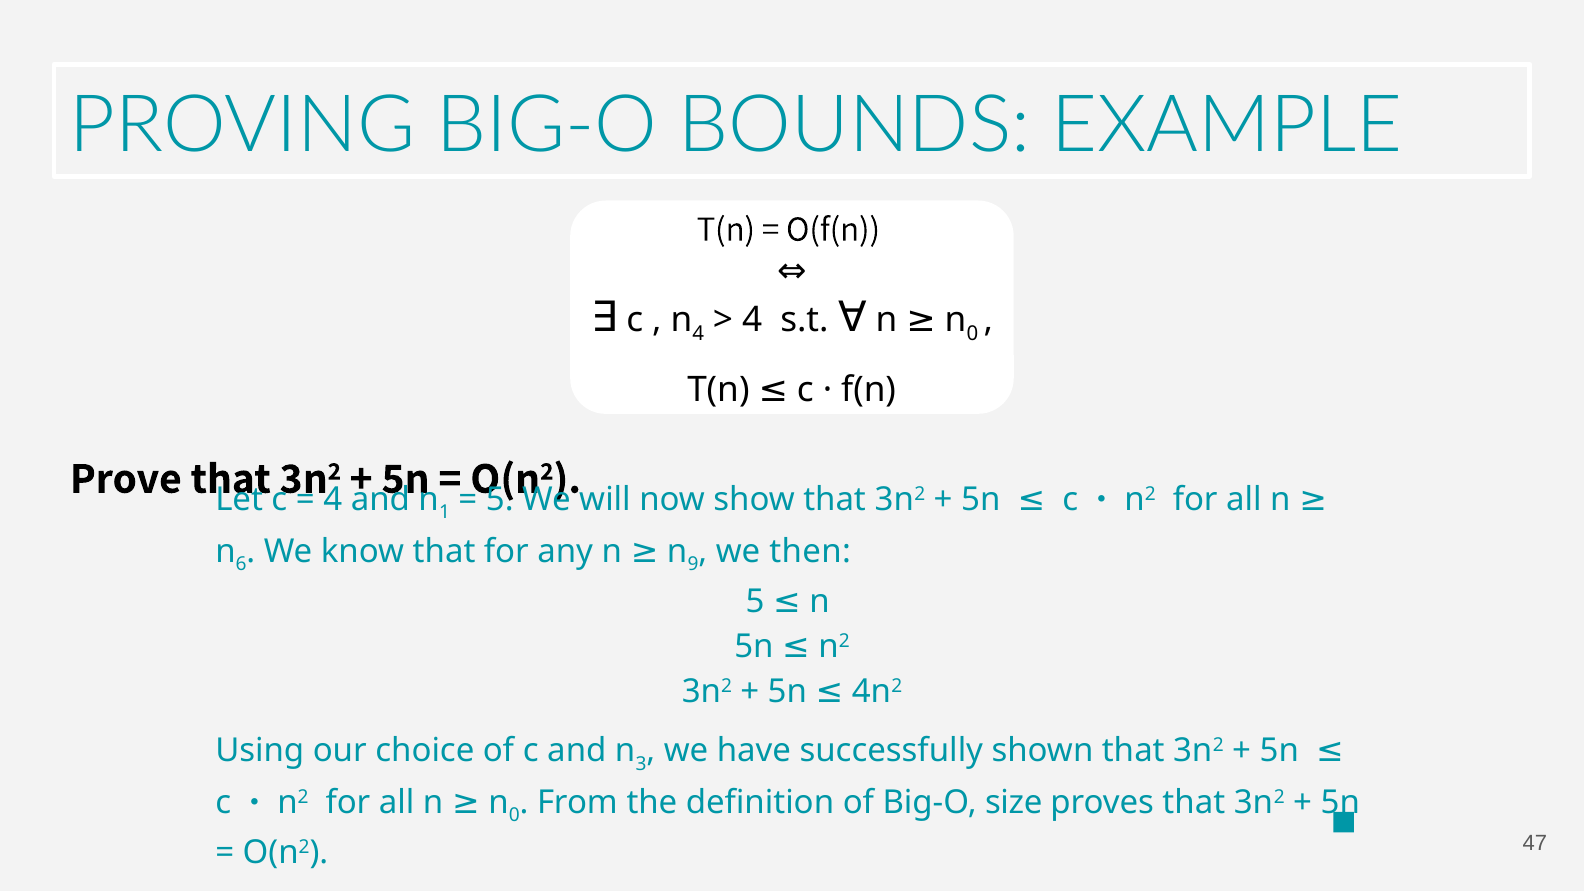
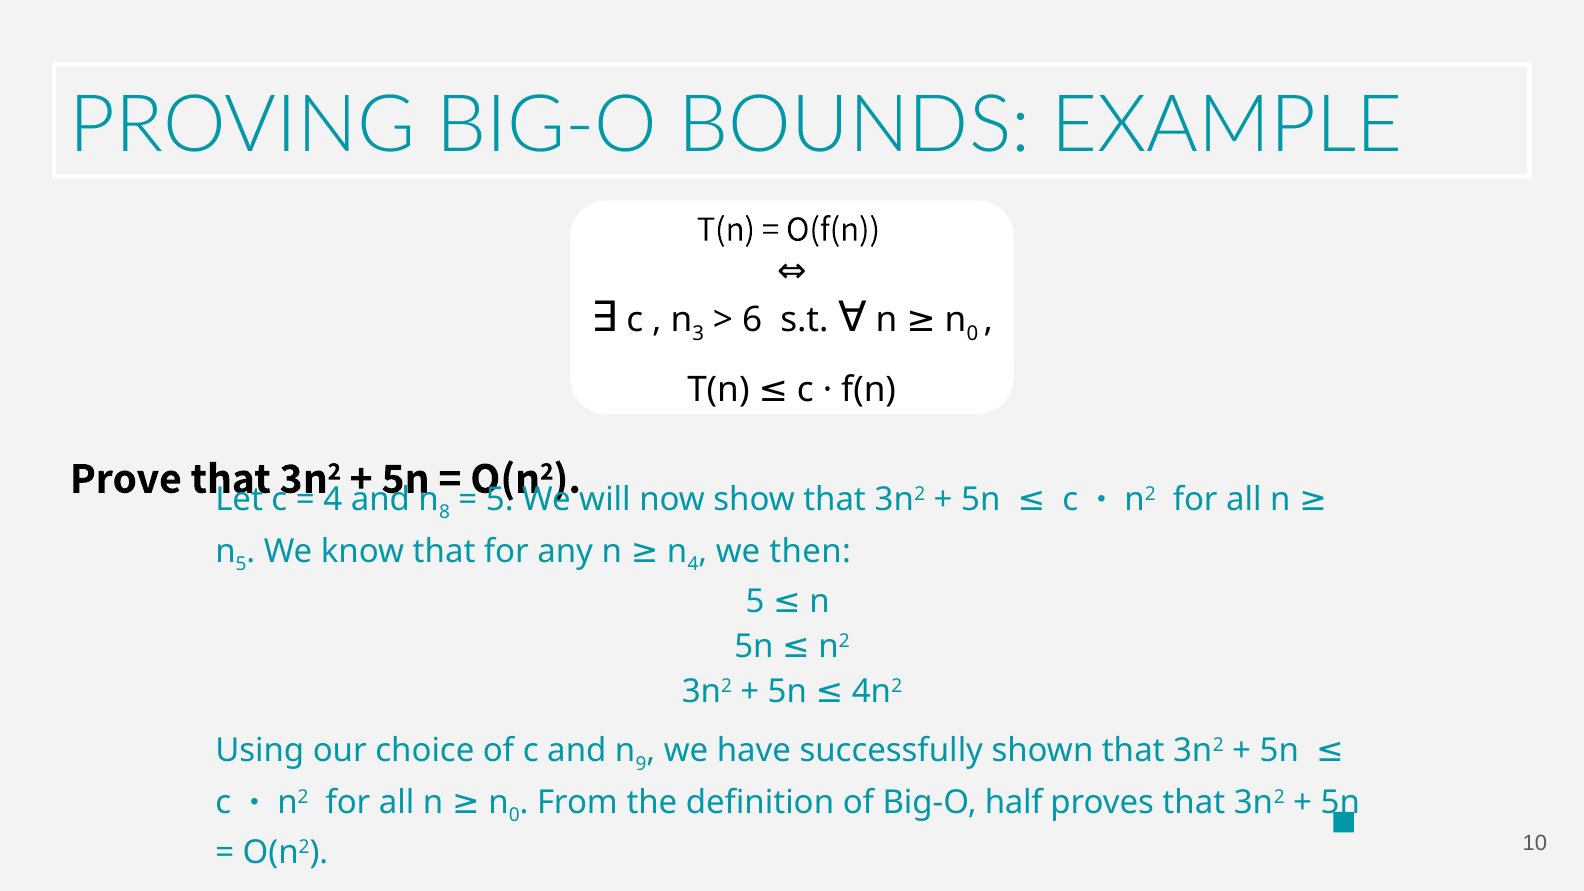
n 4: 4 -> 3 (698, 334)
4: 4 -> 6 (752, 320)
1: 1 -> 8 (445, 513)
9: 9 -> 4 (693, 564)
n 6: 6 -> 5 (241, 564)
3: 3 -> 9 (641, 764)
size: size -> half (1014, 802)
47: 47 -> 10 (1535, 843)
